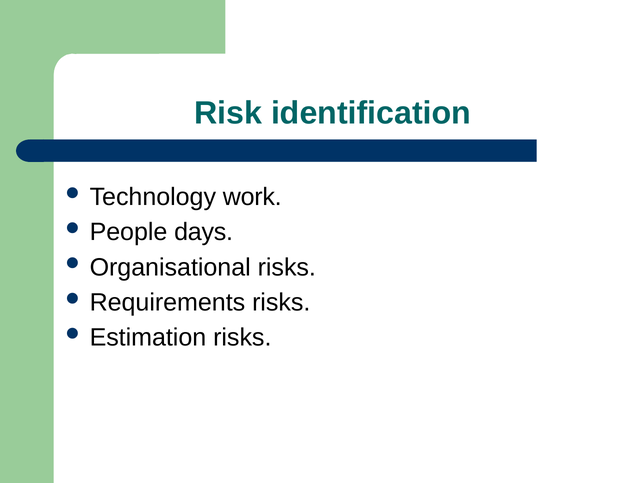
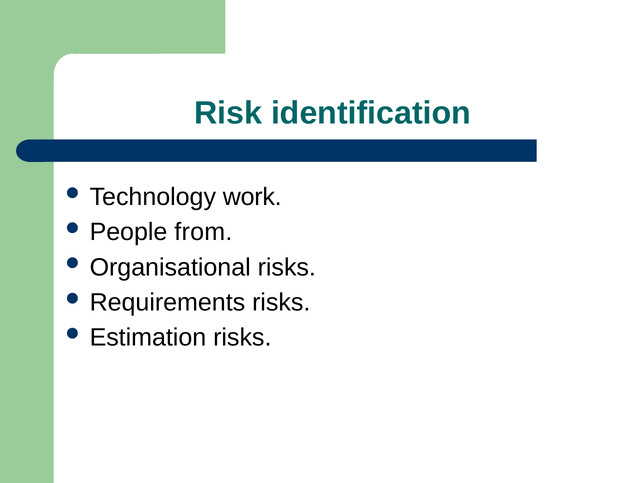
days: days -> from (203, 232)
